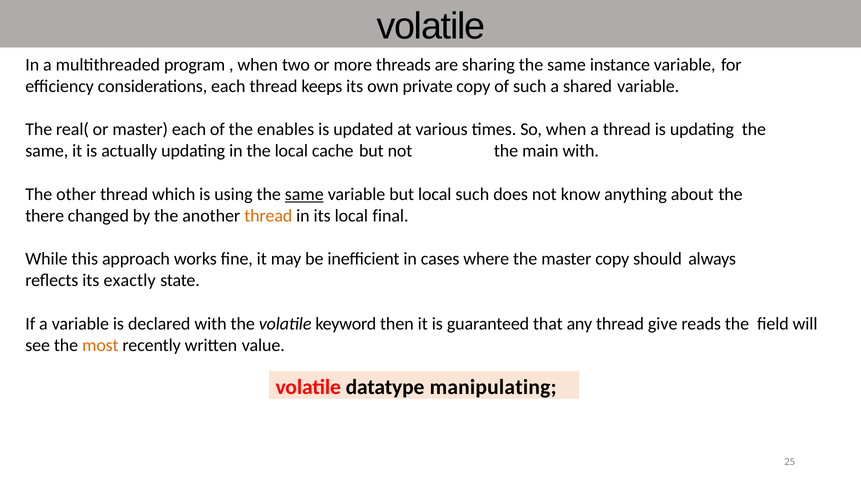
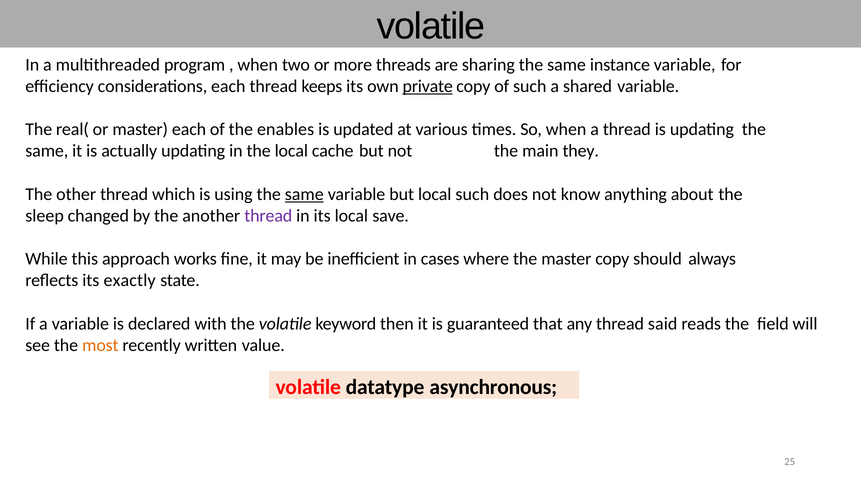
private underline: none -> present (428, 86)
main with: with -> they (581, 151)
there: there -> sleep (45, 216)
thread colour: orange -> purple (268, 216)
final: final -> save (391, 216)
give: give -> said (663, 324)
manipulating: manipulating -> asynchronous (493, 388)
